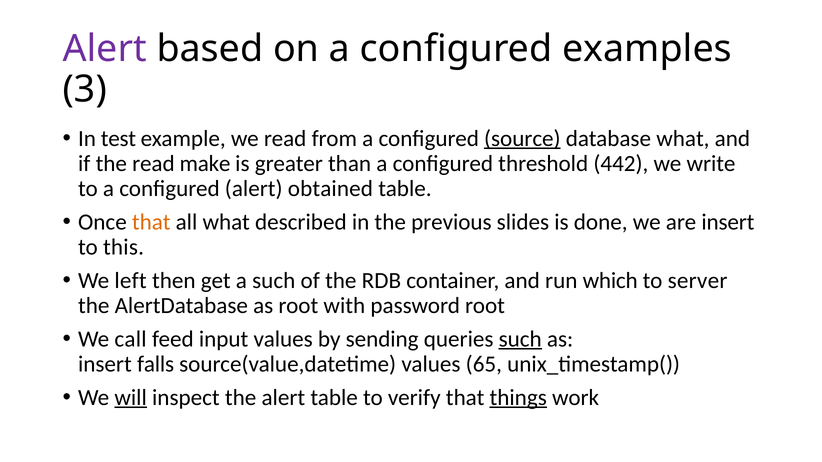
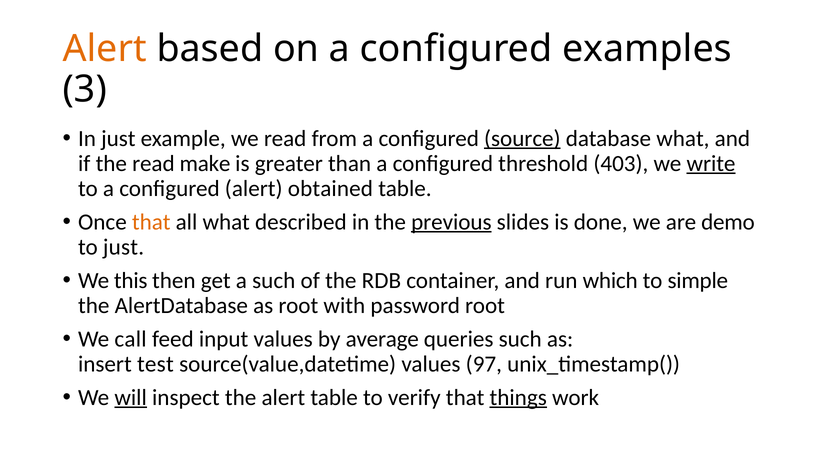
Alert colour: purple -> orange (105, 49)
In test: test -> just (118, 139)
442: 442 -> 403 (621, 164)
write underline: none -> present (711, 164)
previous underline: none -> present (451, 222)
are insert: insert -> demo (728, 222)
to this: this -> just (124, 247)
left: left -> this (131, 281)
server: server -> simple (698, 281)
sending: sending -> average (382, 339)
such underline: present -> none (520, 339)
falls: falls -> test (155, 364)
65: 65 -> 97 (484, 364)
